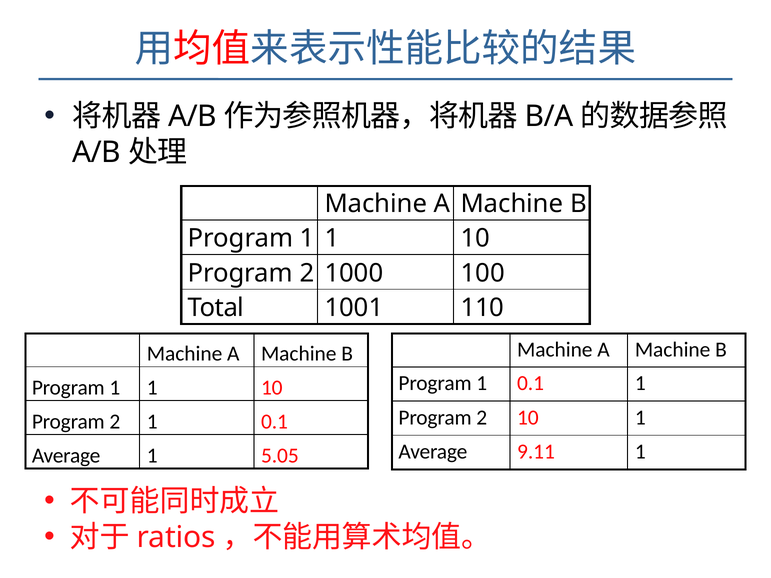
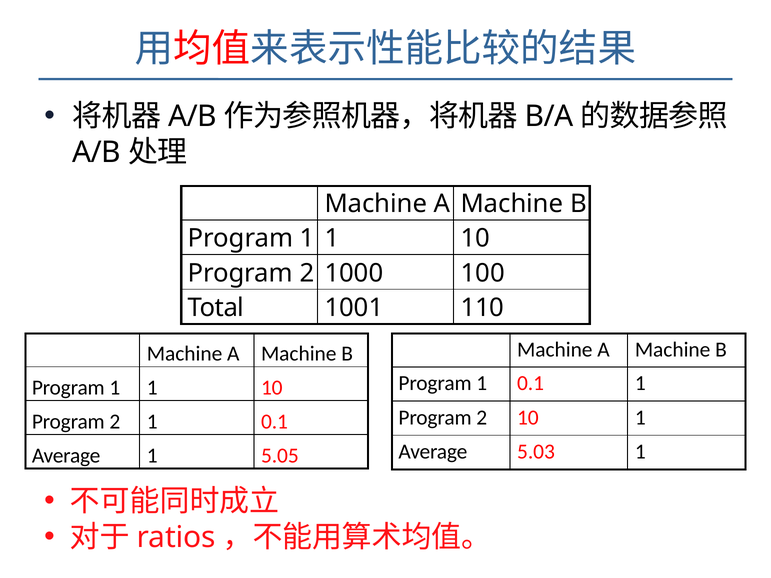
9.11: 9.11 -> 5.03 (536, 452)
